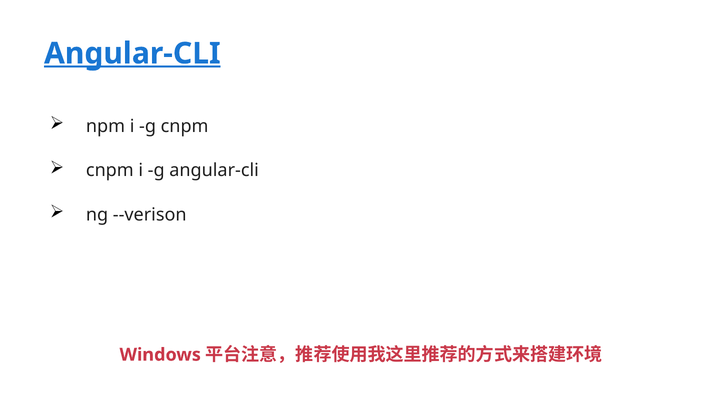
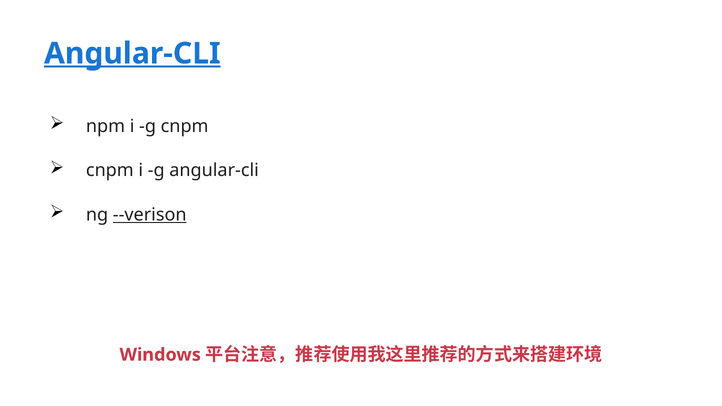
--verison underline: none -> present (150, 215)
